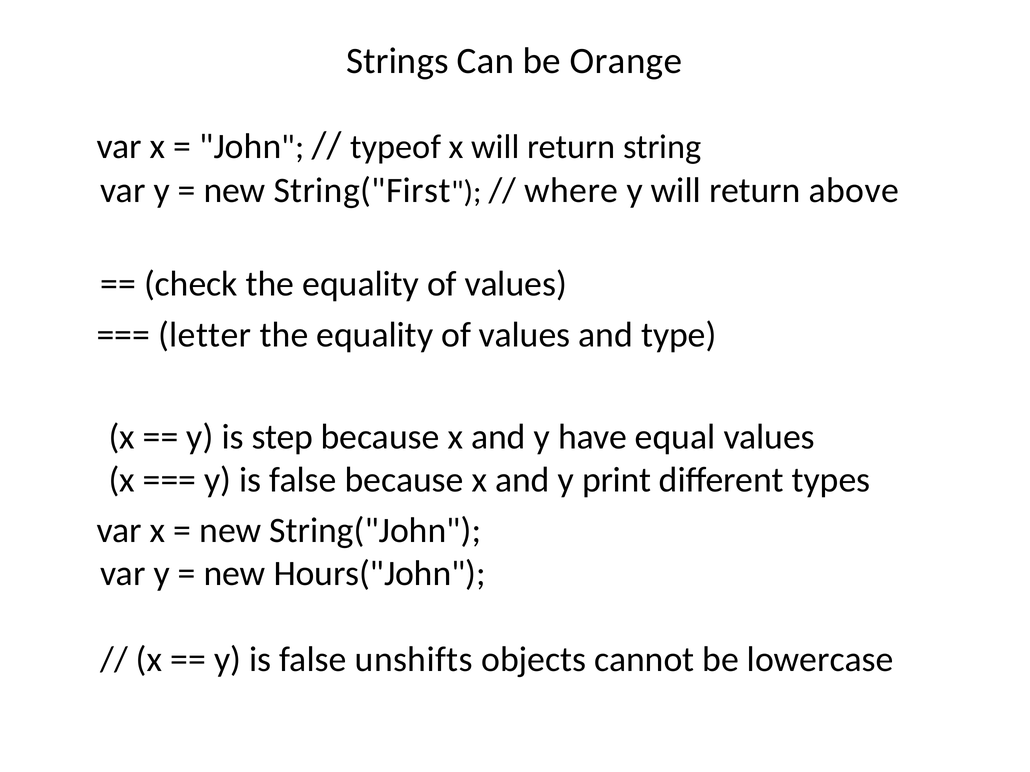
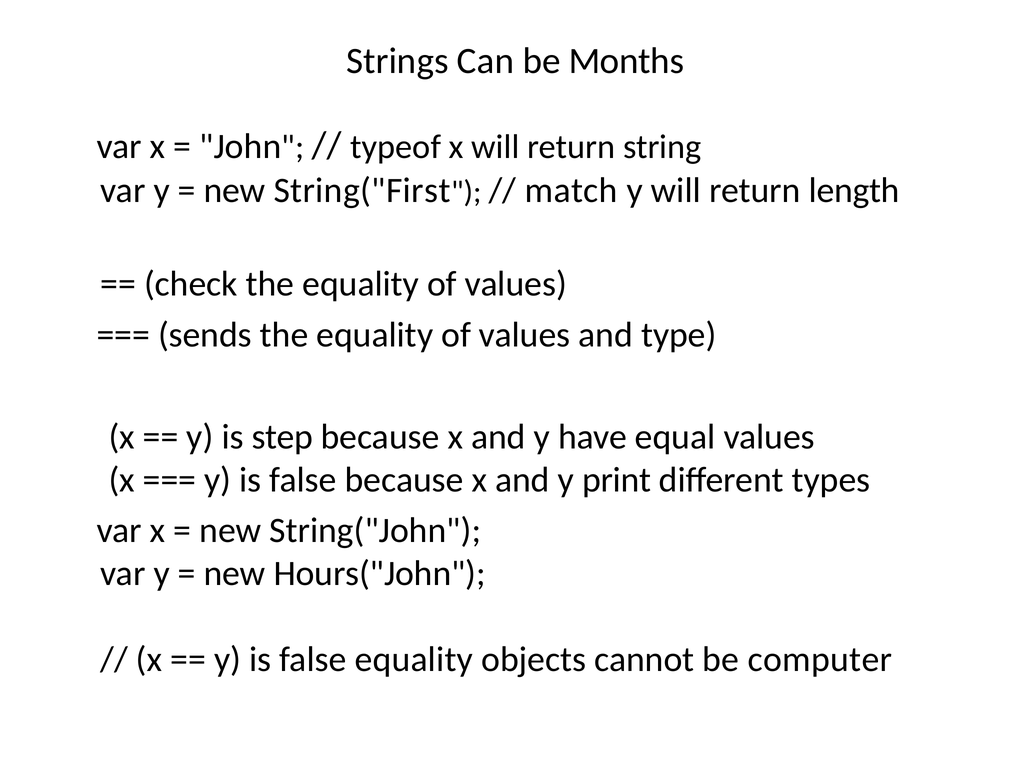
Orange: Orange -> Months (626, 61)
where: where -> match (571, 191)
above: above -> length (854, 191)
letter: letter -> sends (205, 335)
false unshifts: unshifts -> equality (414, 660)
lowercase: lowercase -> computer (820, 660)
